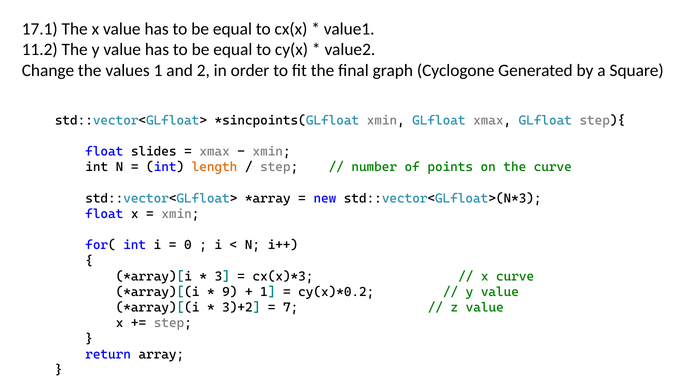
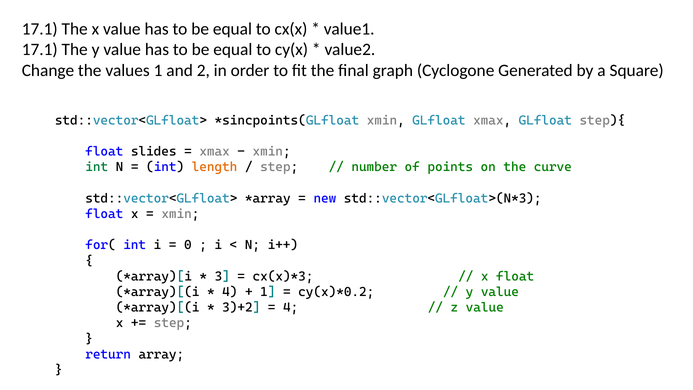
11.2: 11.2 -> 17.1 (40, 50)
int colour: black -> green (97, 167)
x curve: curve -> float (515, 276)
9: 9 -> 4 (230, 292)
7: 7 -> 4 (291, 307)
